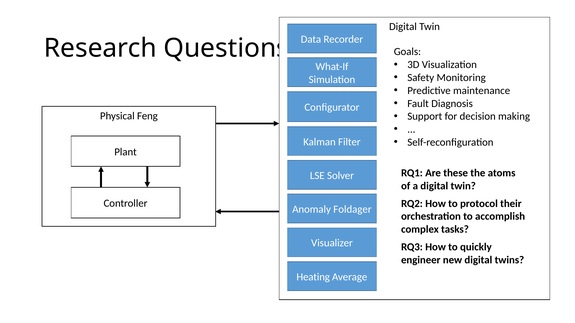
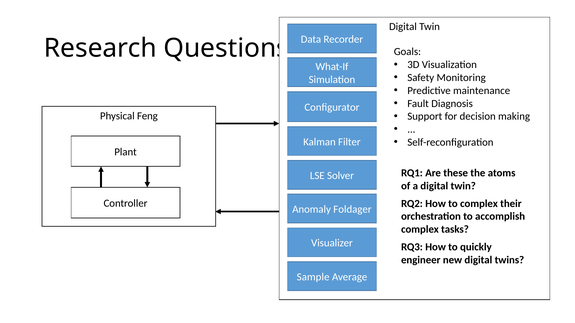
to protocol: protocol -> complex (479, 204)
Heating: Heating -> Sample (313, 277)
